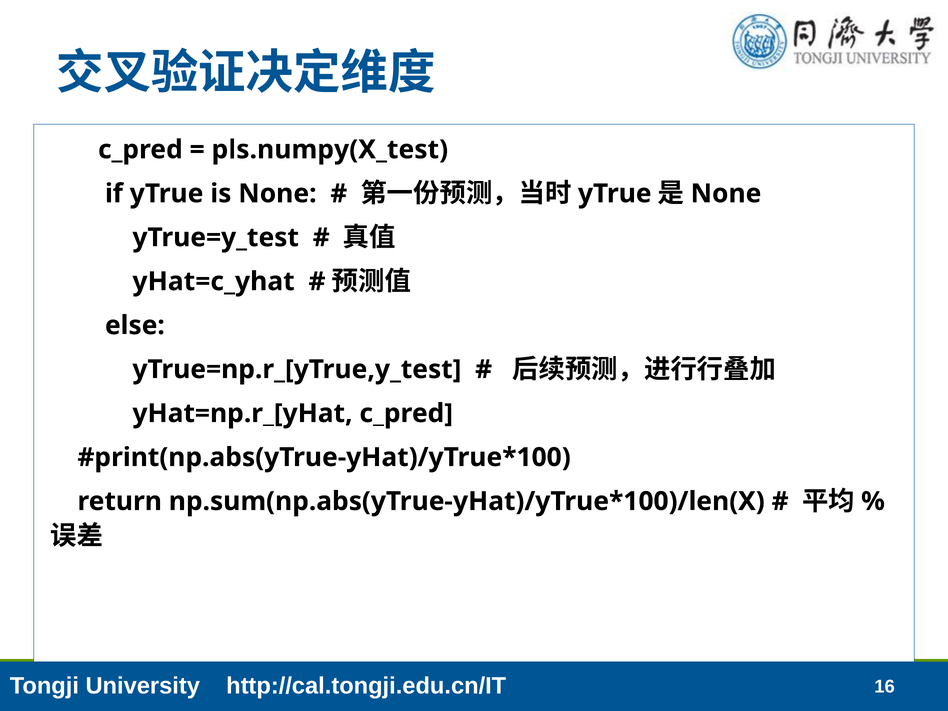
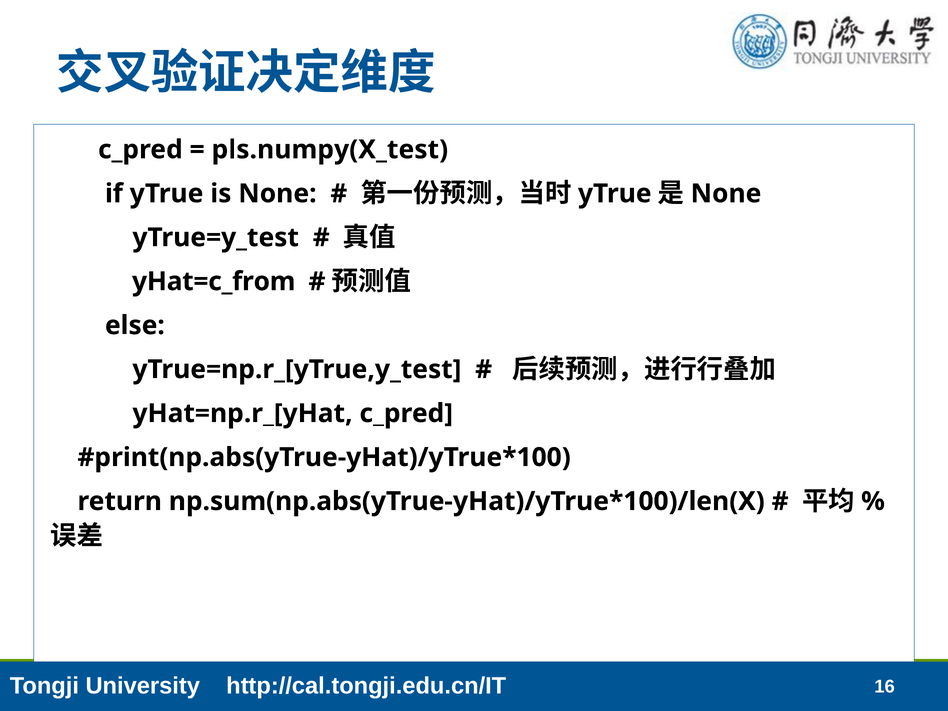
yHat=c_yhat: yHat=c_yhat -> yHat=c_from (214, 281)
